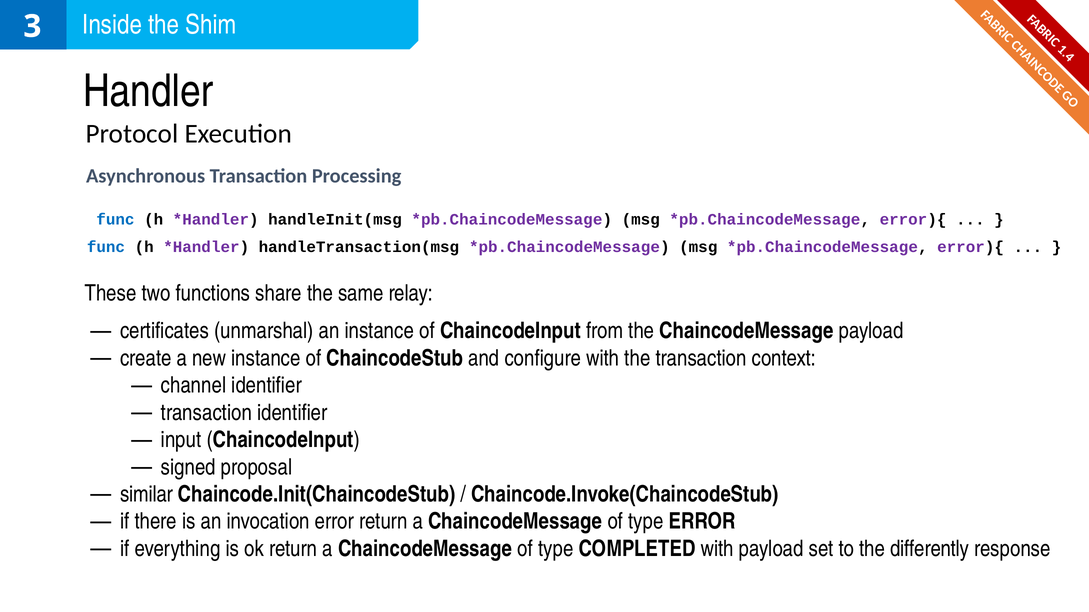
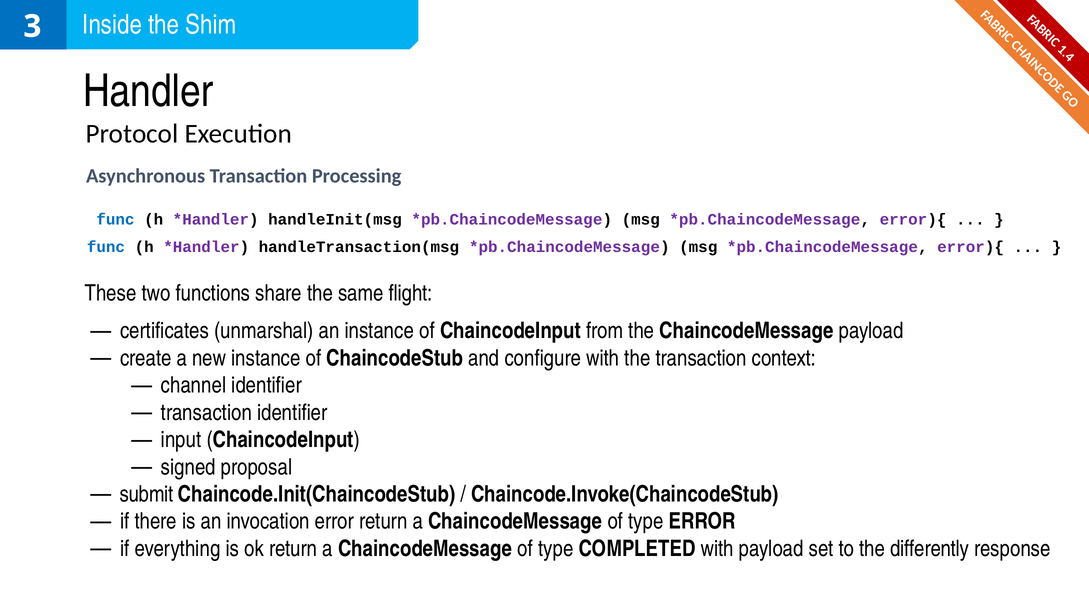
relay: relay -> flight (411, 294)
similar: similar -> submit (147, 495)
